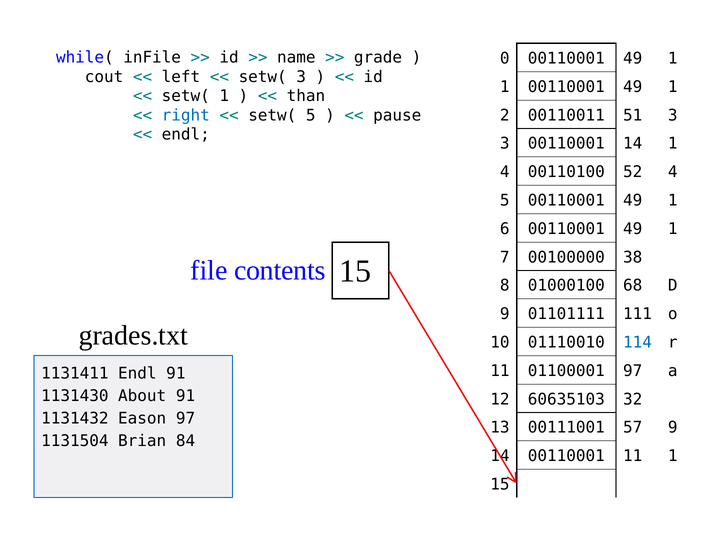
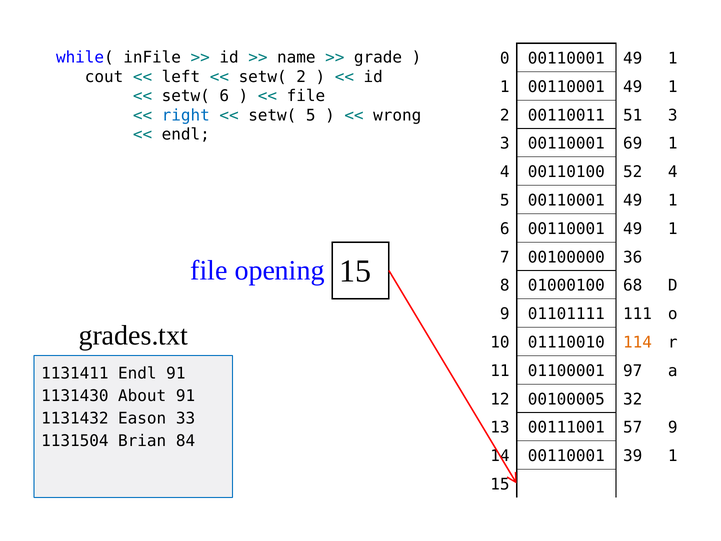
setw( 3: 3 -> 2 (301, 77)
setw( 1: 1 -> 6 (224, 96)
than: than -> file (306, 96)
pause: pause -> wrong (397, 115)
00110001 14: 14 -> 69 (633, 144)
38: 38 -> 36 (633, 257)
contents: contents -> opening (280, 270)
114 colour: blue -> orange (638, 342)
60635103: 60635103 -> 00100005 (566, 399)
Eason 97: 97 -> 33 (186, 418)
00110001 11: 11 -> 39 (633, 456)
